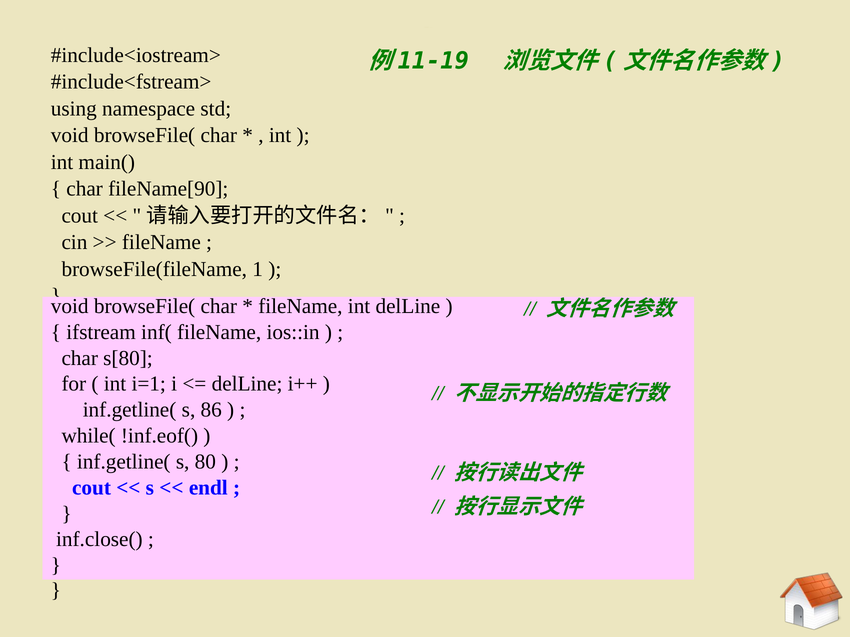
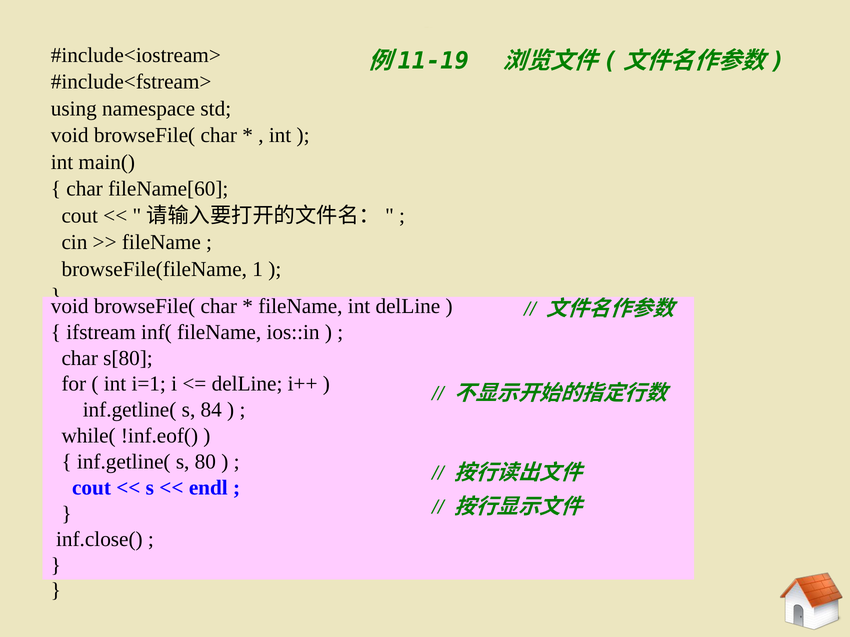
fileName[90: fileName[90 -> fileName[60 (168, 189)
86: 86 -> 84 (211, 410)
